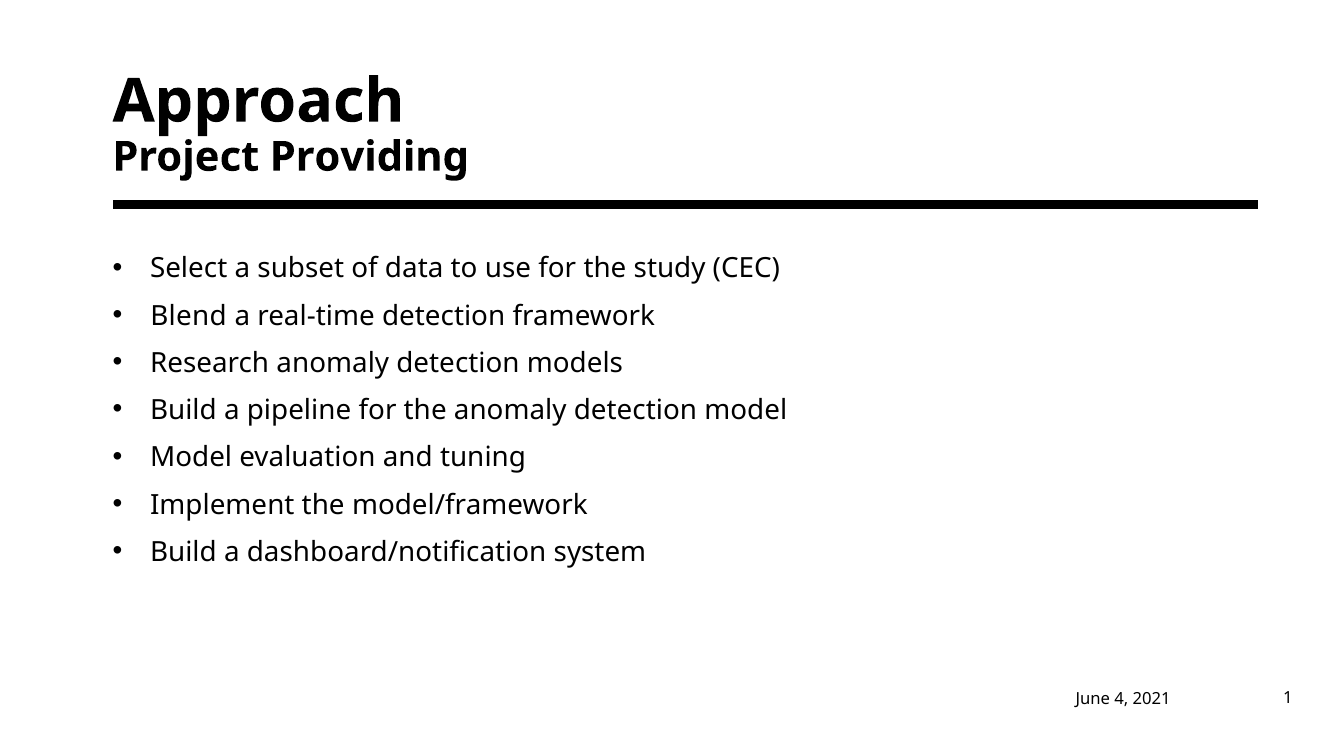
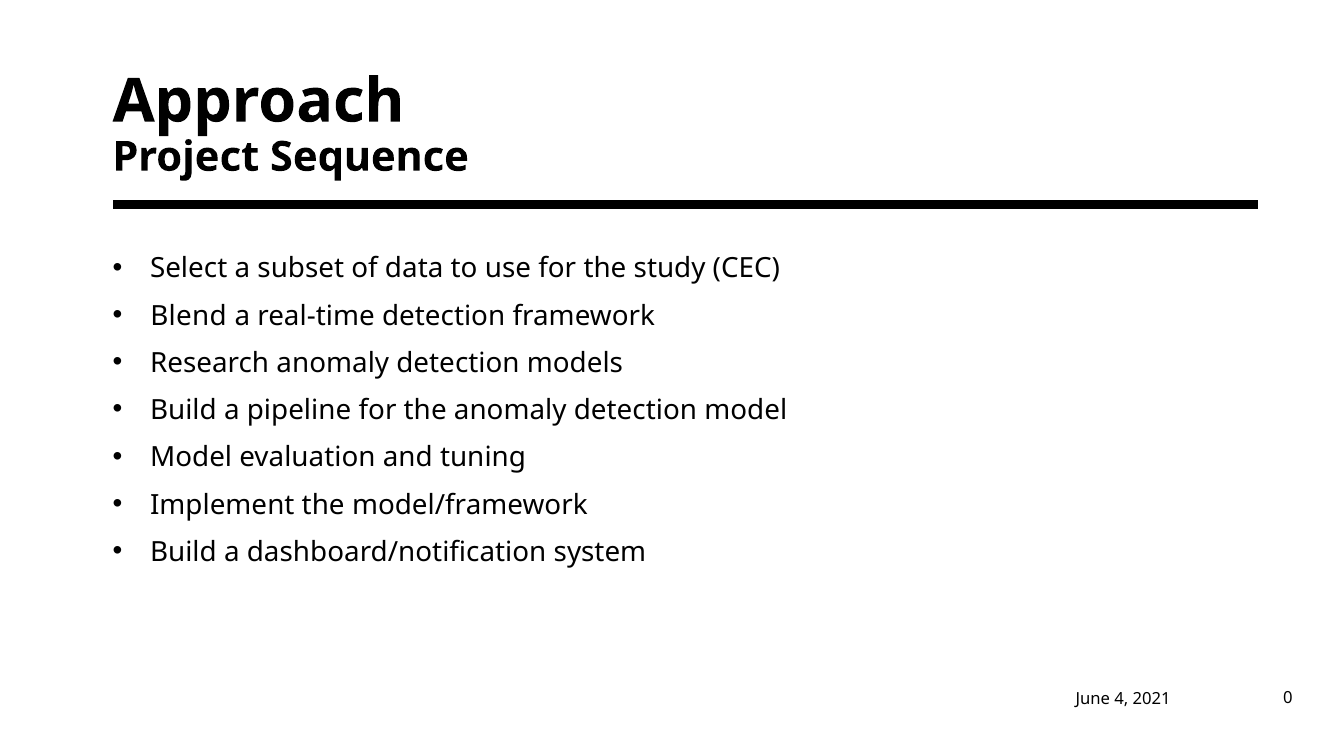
Providing: Providing -> Sequence (369, 157)
1: 1 -> 0 (1288, 698)
